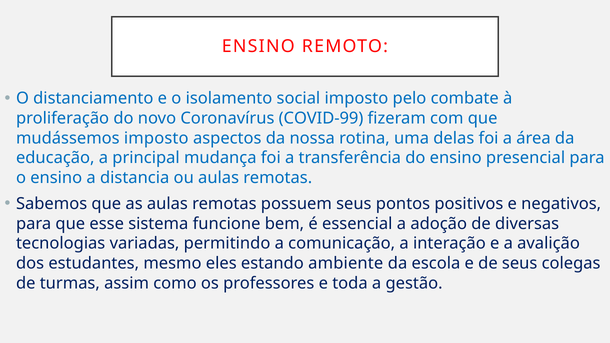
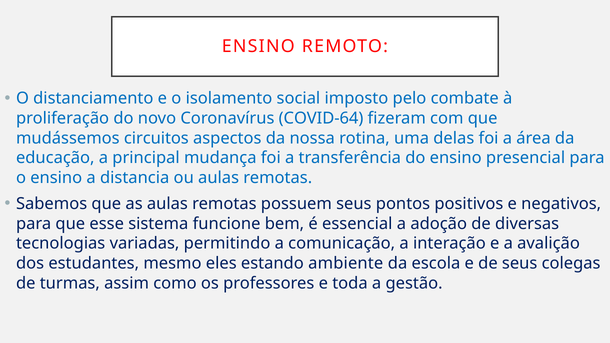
COVID-99: COVID-99 -> COVID-64 (321, 118)
mudássemos imposto: imposto -> circuitos (156, 138)
